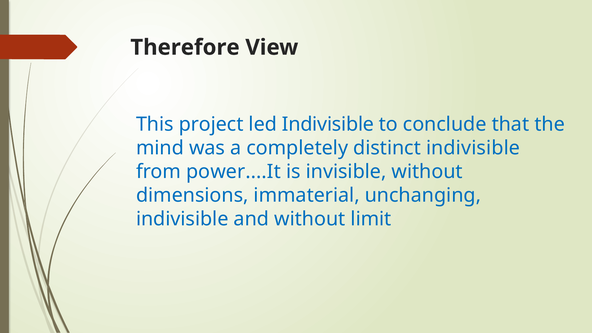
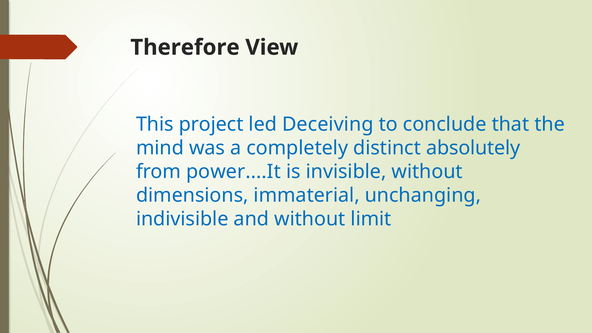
led Indivisible: Indivisible -> Deceiving (328, 124)
distinct indivisible: indivisible -> absolutely (473, 148)
